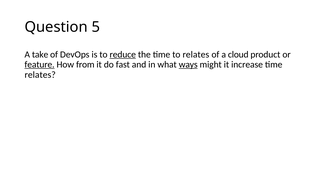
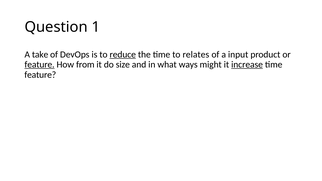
5: 5 -> 1 (96, 27)
cloud: cloud -> input (238, 54)
fast: fast -> size (123, 65)
ways underline: present -> none (188, 65)
increase underline: none -> present (247, 65)
relates: relates -> feature (40, 75)
